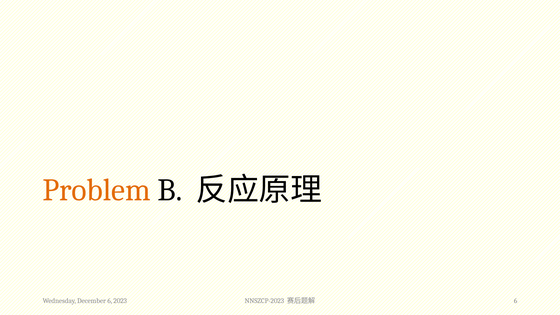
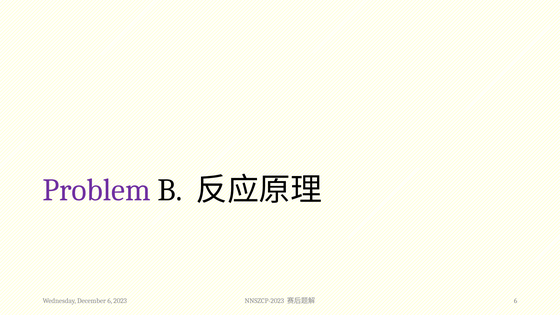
Problem colour: orange -> purple (97, 190)
